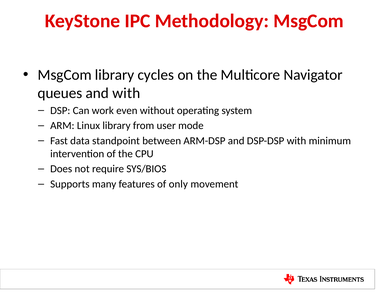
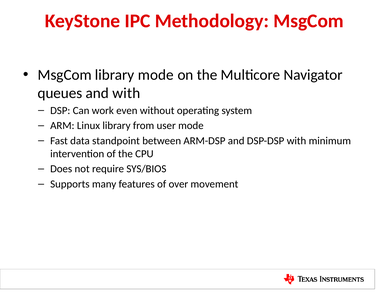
library cycles: cycles -> mode (156, 75)
only: only -> over (178, 184)
